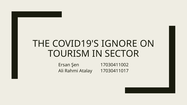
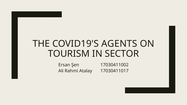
IGNORE: IGNORE -> AGENTS (119, 44)
